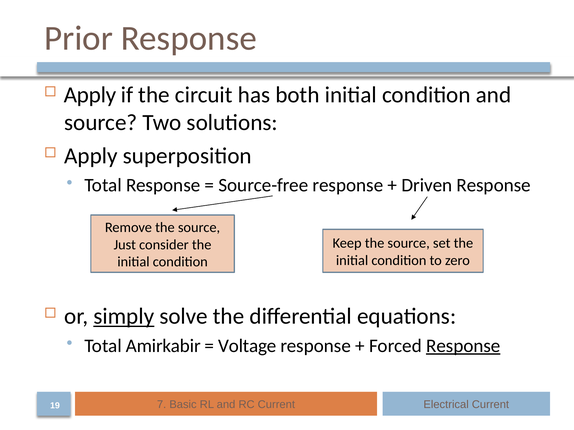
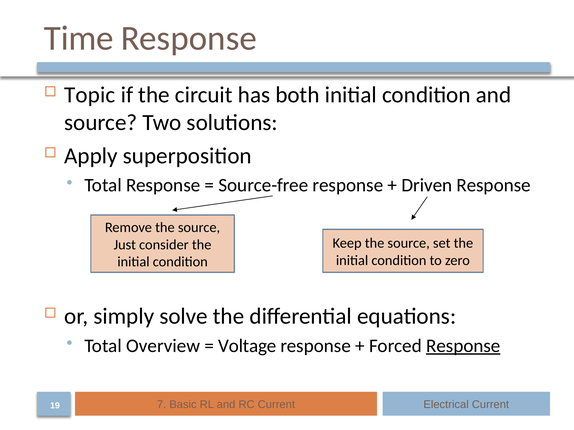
Prior: Prior -> Time (79, 38)
Apply: Apply -> Topic (90, 95)
simply underline: present -> none (124, 317)
Amirkabir: Amirkabir -> Overview (163, 346)
